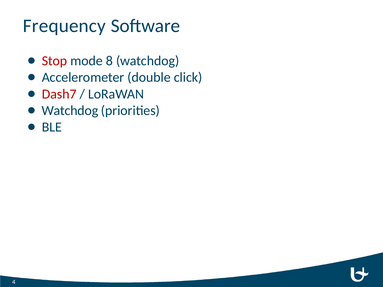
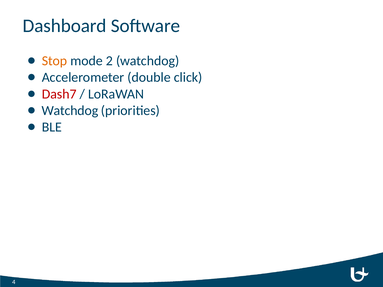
Frequency: Frequency -> Dashboard (65, 26)
Stop colour: red -> orange (54, 61)
8: 8 -> 2 (109, 61)
